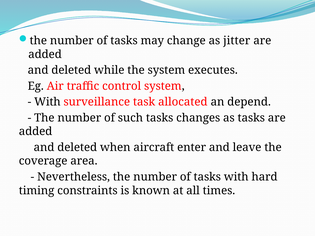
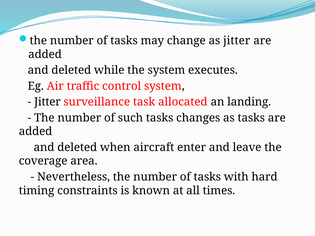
With: With -> Jitter (47, 102)
depend: depend -> landing (249, 102)
